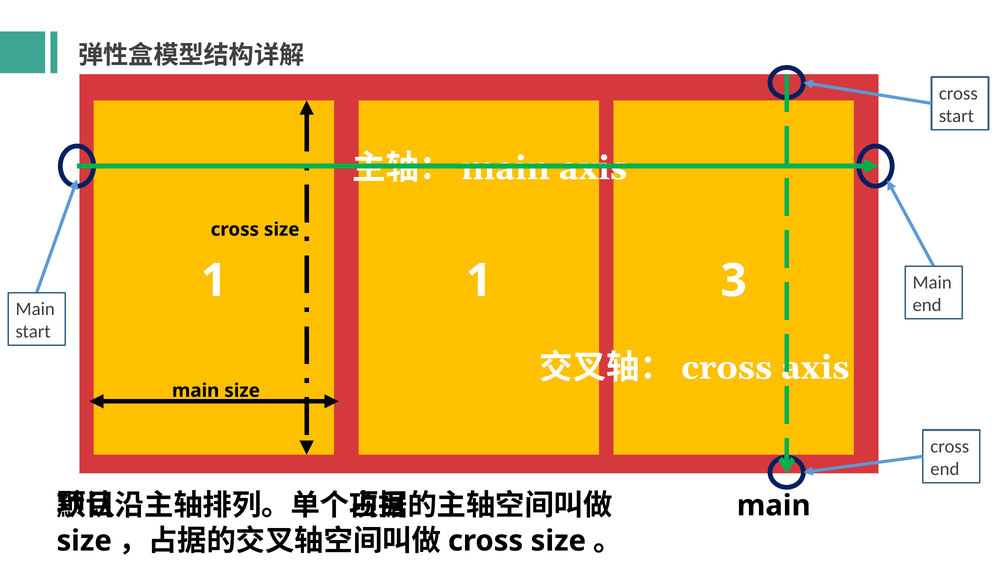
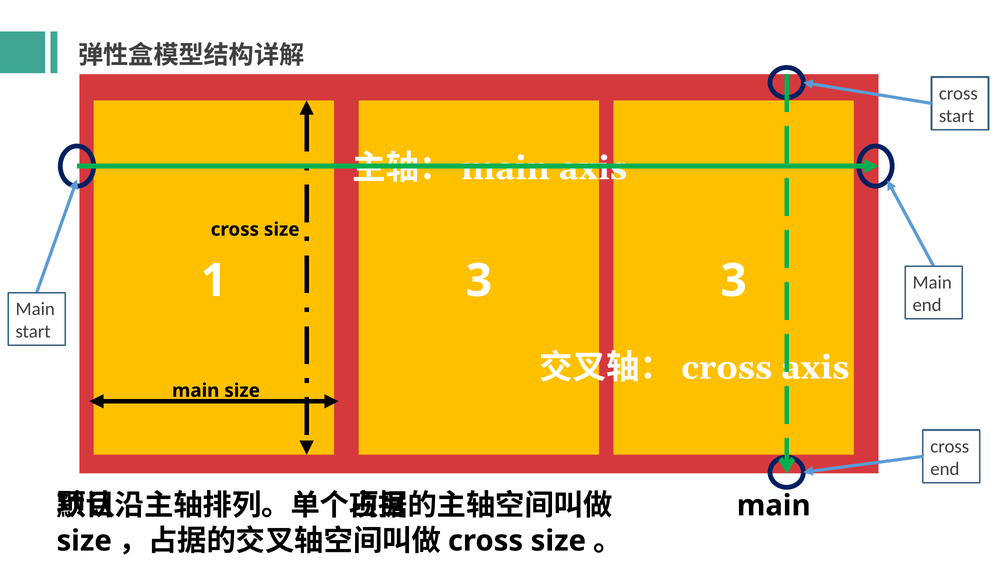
1 1: 1 -> 3 (479, 280)
